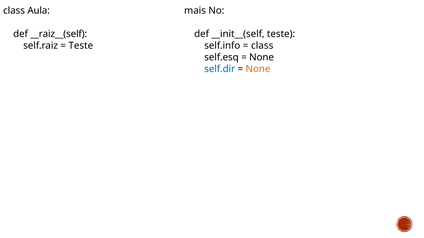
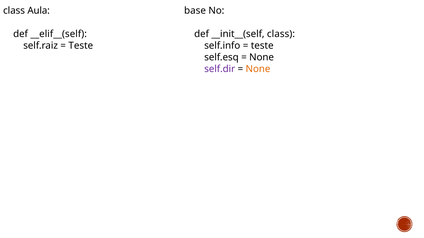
mais: mais -> base (195, 11)
__raiz__(self: __raiz__(self -> __elif__(self (59, 34)
__init__(self teste: teste -> class (281, 34)
class: class -> teste (262, 46)
self.dir colour: blue -> purple (220, 69)
